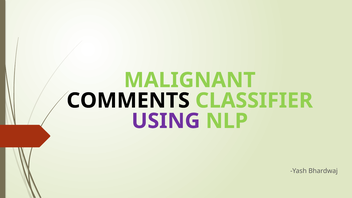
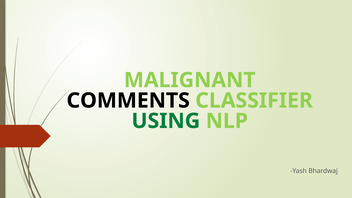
USING colour: purple -> green (166, 121)
